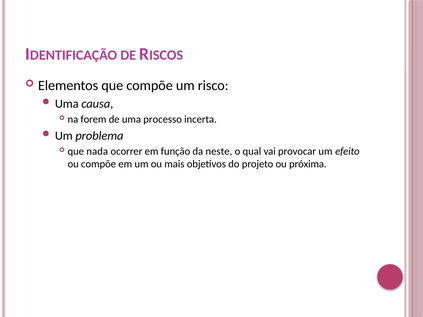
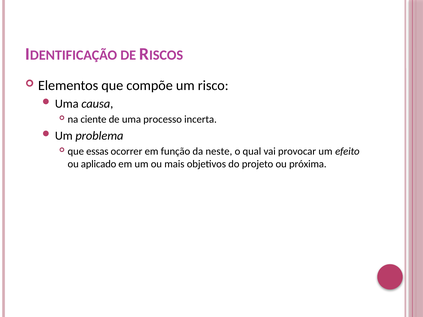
forem: forem -> ciente (94, 119)
nada: nada -> essas (97, 152)
ou compõe: compõe -> aplicado (99, 164)
